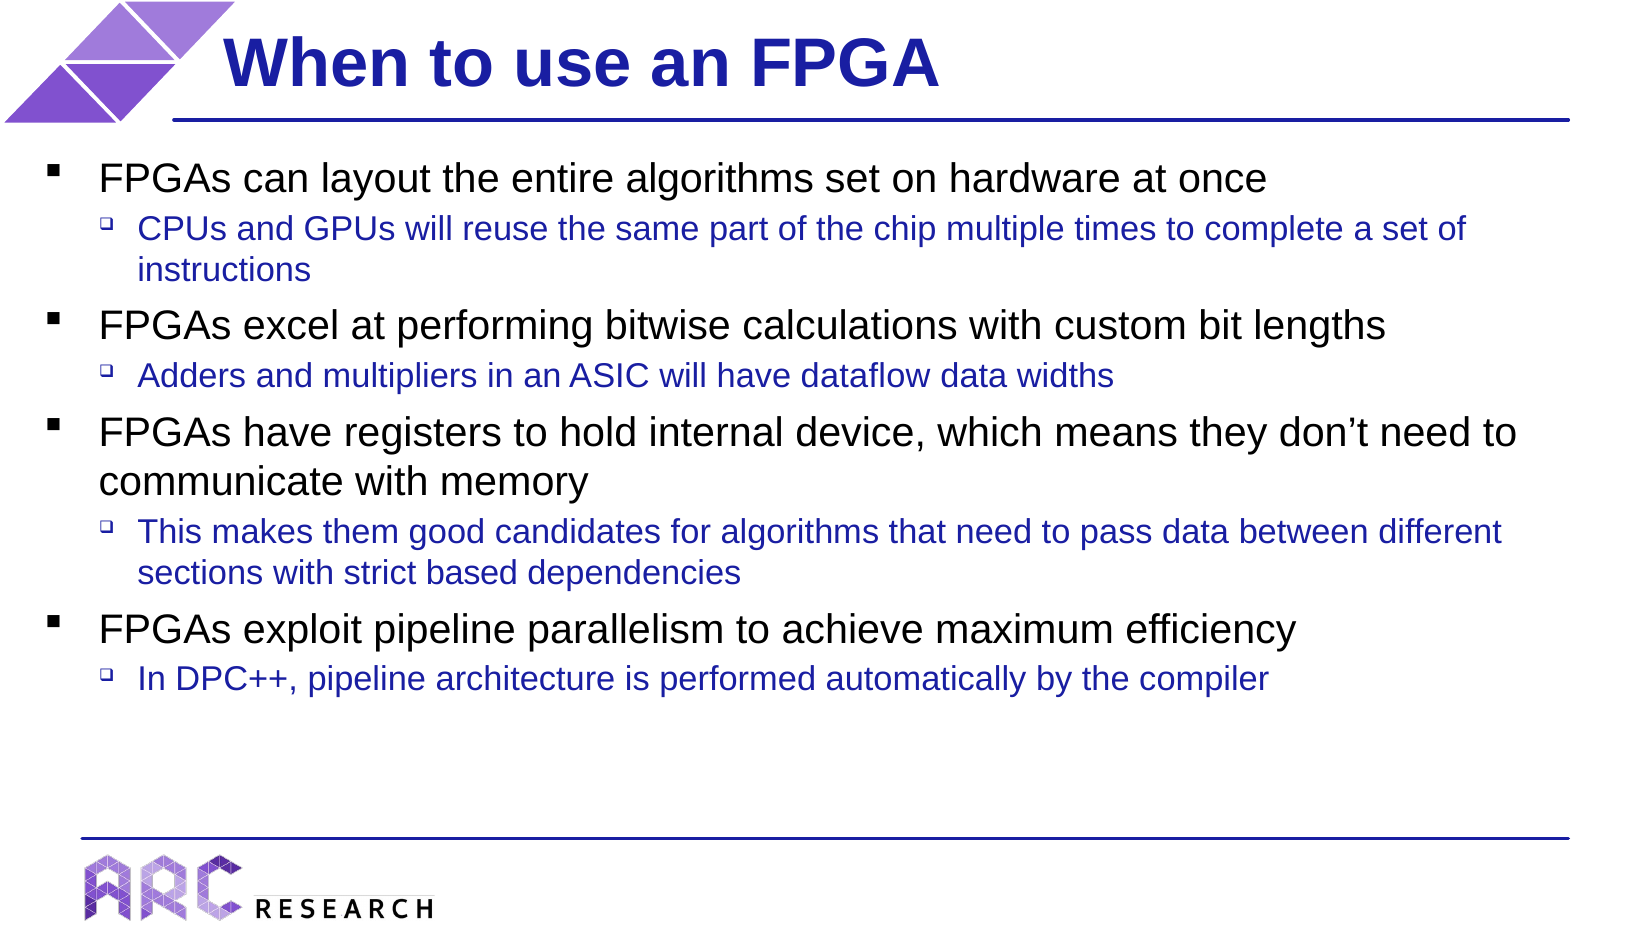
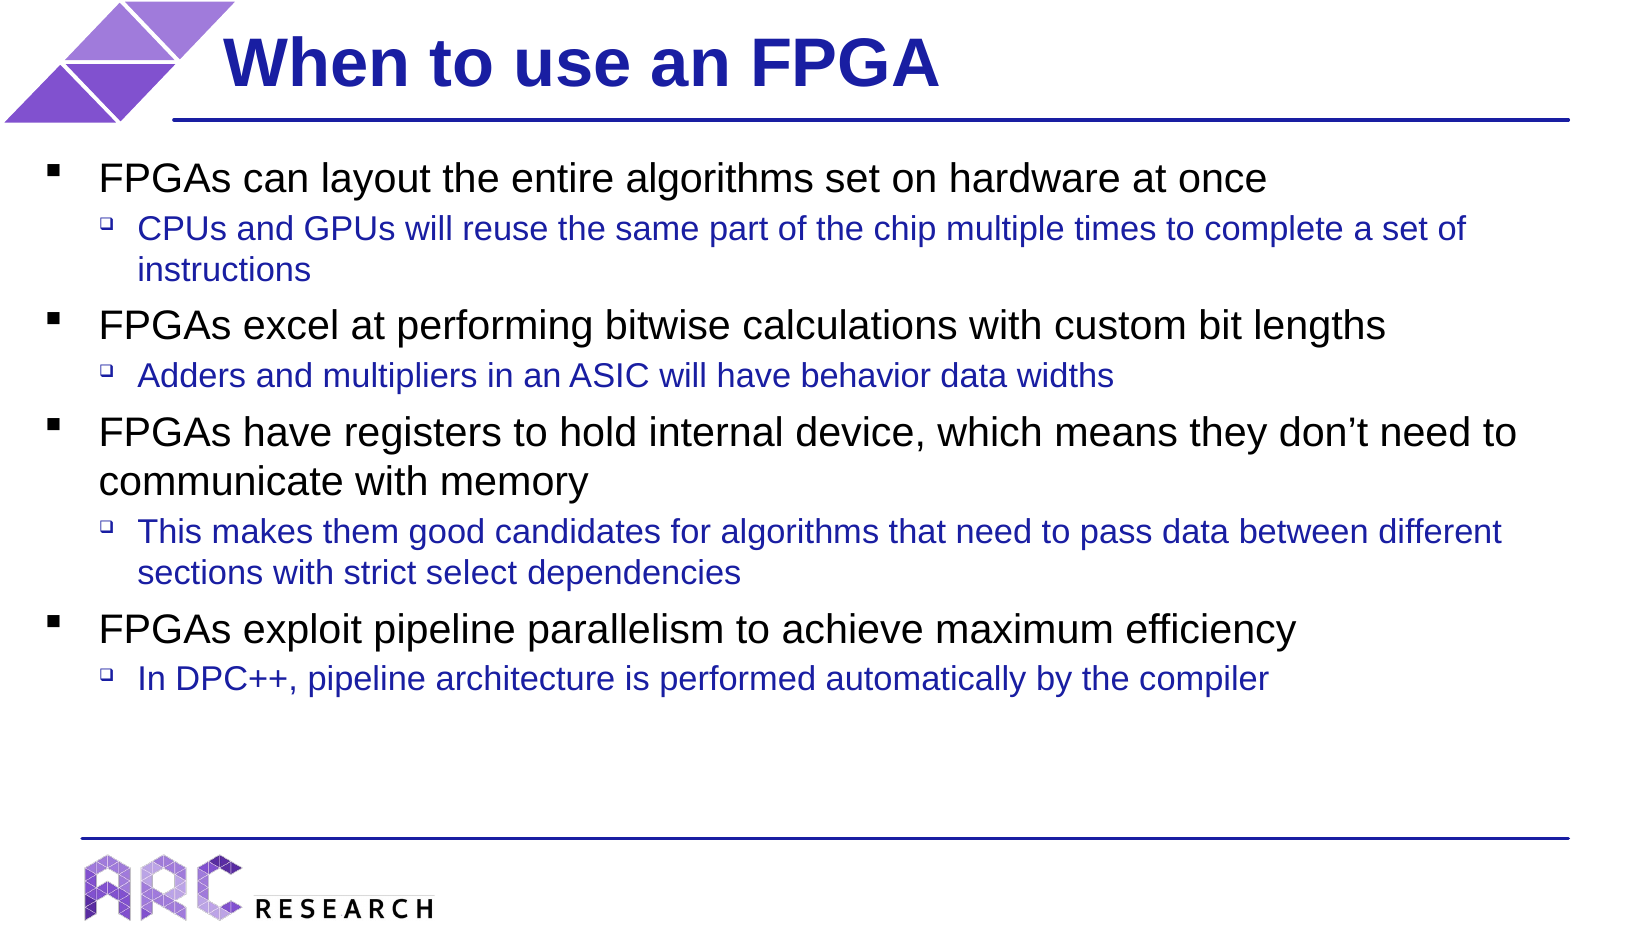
dataflow: dataflow -> behavior (866, 376)
based: based -> select (472, 573)
